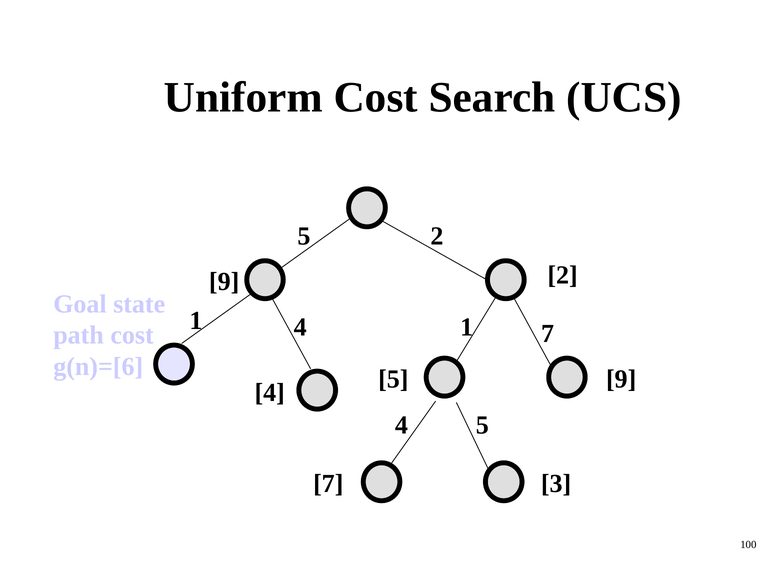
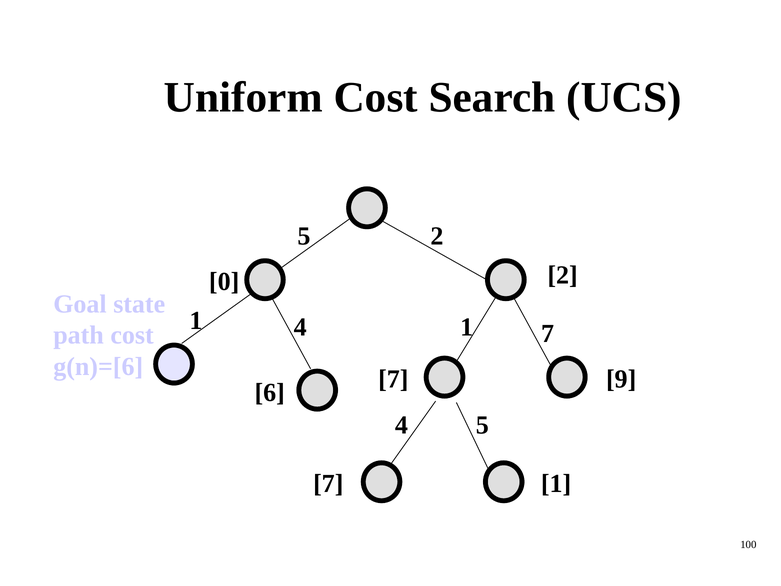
9: 9 -> 0 (224, 282)
5: 5 -> 7 (393, 379)
4: 4 -> 6 (270, 392)
7 3: 3 -> 1 (556, 483)
